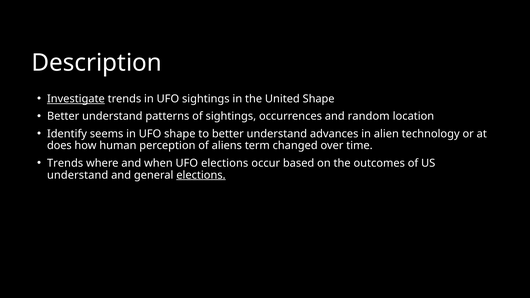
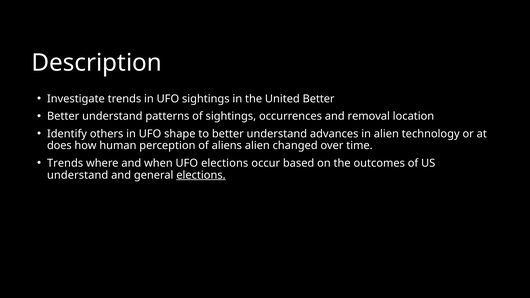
Investigate underline: present -> none (76, 99)
United Shape: Shape -> Better (319, 99)
random: random -> removal (369, 116)
seems: seems -> others (107, 134)
aliens term: term -> alien (257, 146)
